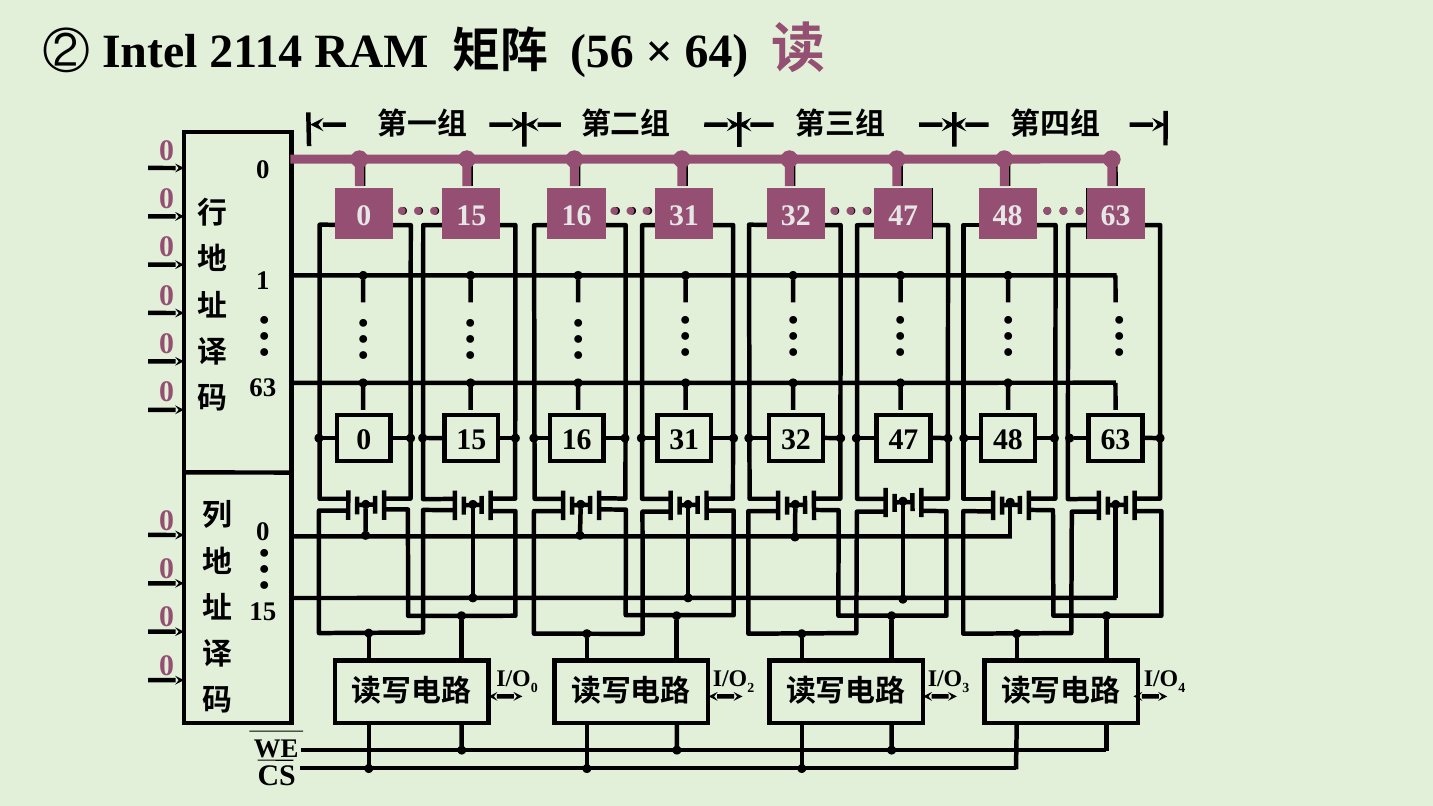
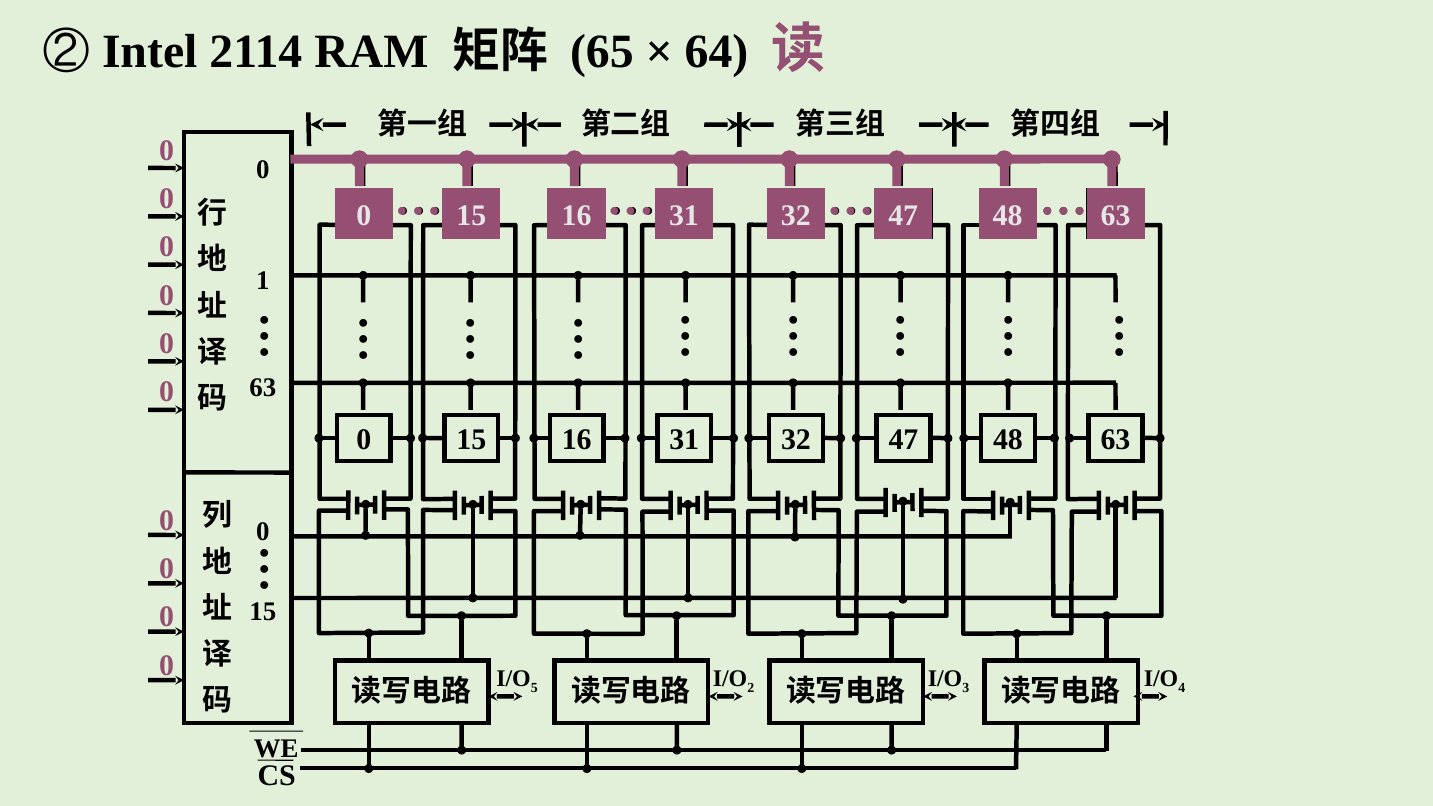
56: 56 -> 65 (602, 52)
0: 0 -> 5 (534, 688)
